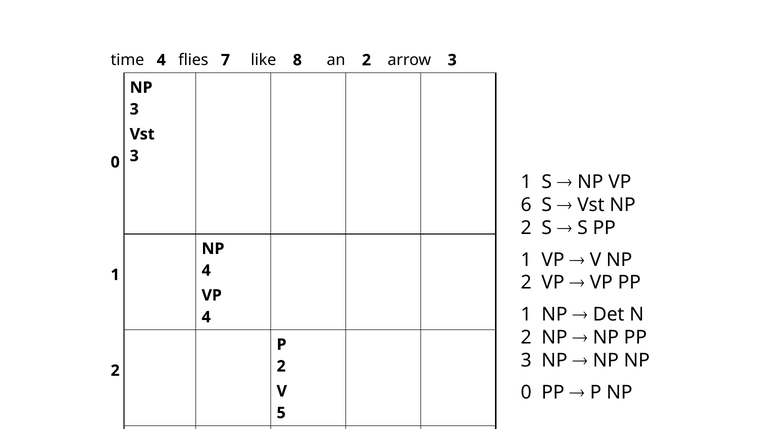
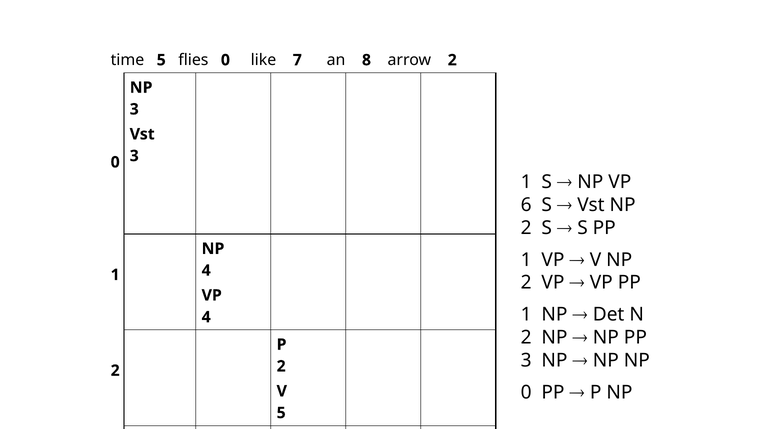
time 4: 4 -> 5 (161, 60)
flies 7: 7 -> 0 (225, 60)
like 8: 8 -> 7 (297, 60)
an 2: 2 -> 8 (366, 60)
arrow 3: 3 -> 2 (452, 60)
